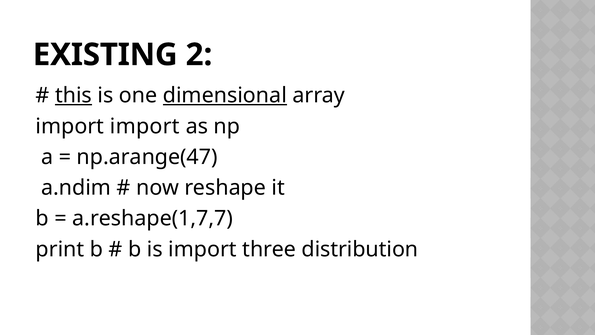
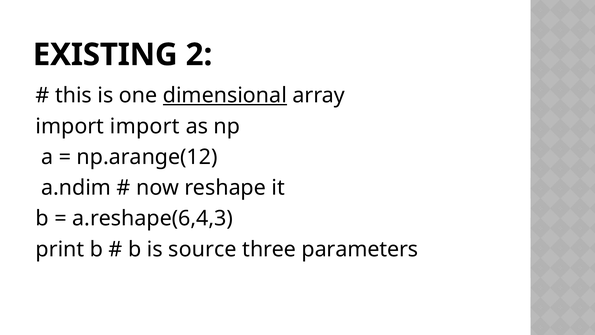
this underline: present -> none (73, 95)
np.arange(47: np.arange(47 -> np.arange(12 (147, 157)
a.reshape(1,7,7: a.reshape(1,7,7 -> a.reshape(6,4,3 (153, 218)
is import: import -> source (202, 249)
distribution: distribution -> parameters (360, 249)
